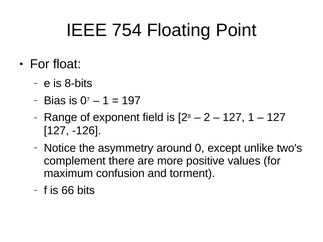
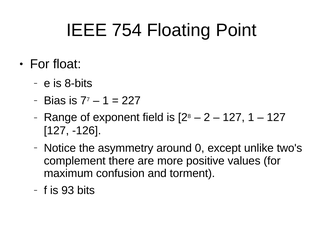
is 0: 0 -> 7 (83, 101)
197: 197 -> 227 (131, 101)
66: 66 -> 93 (68, 190)
